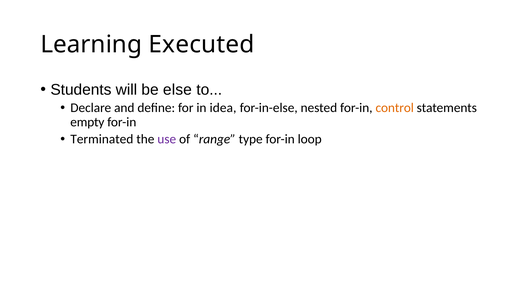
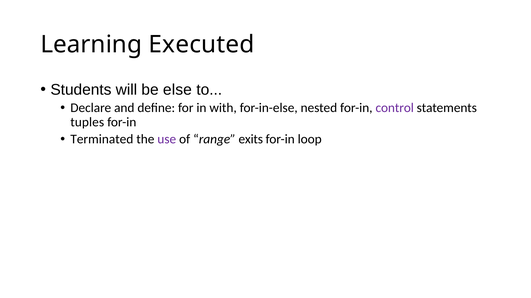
idea: idea -> with (223, 108)
control colour: orange -> purple (395, 108)
empty: empty -> tuples (87, 122)
type: type -> exits (251, 140)
